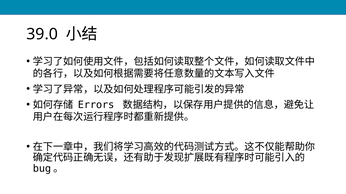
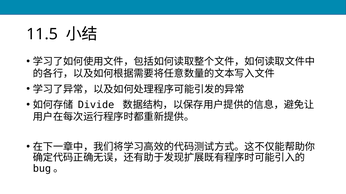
39.0: 39.0 -> 11.5 (42, 34)
Errors: Errors -> Divide (96, 105)
